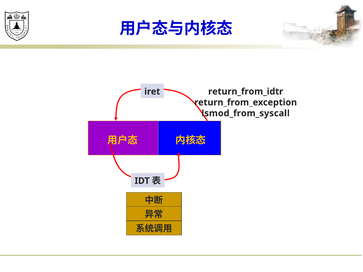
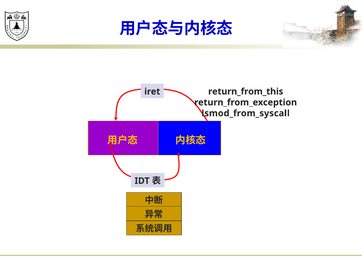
return_from_idtr: return_from_idtr -> return_from_this (246, 92)
